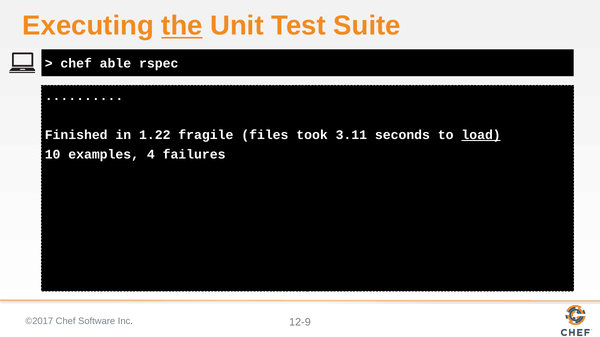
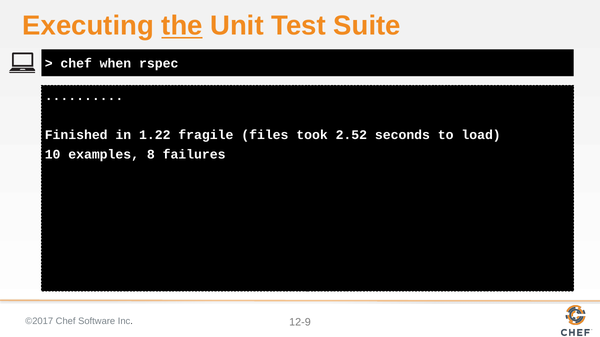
able: able -> when (115, 64)
3.11: 3.11 -> 2.52 (351, 135)
load underline: present -> none (481, 135)
4: 4 -> 8 (151, 154)
